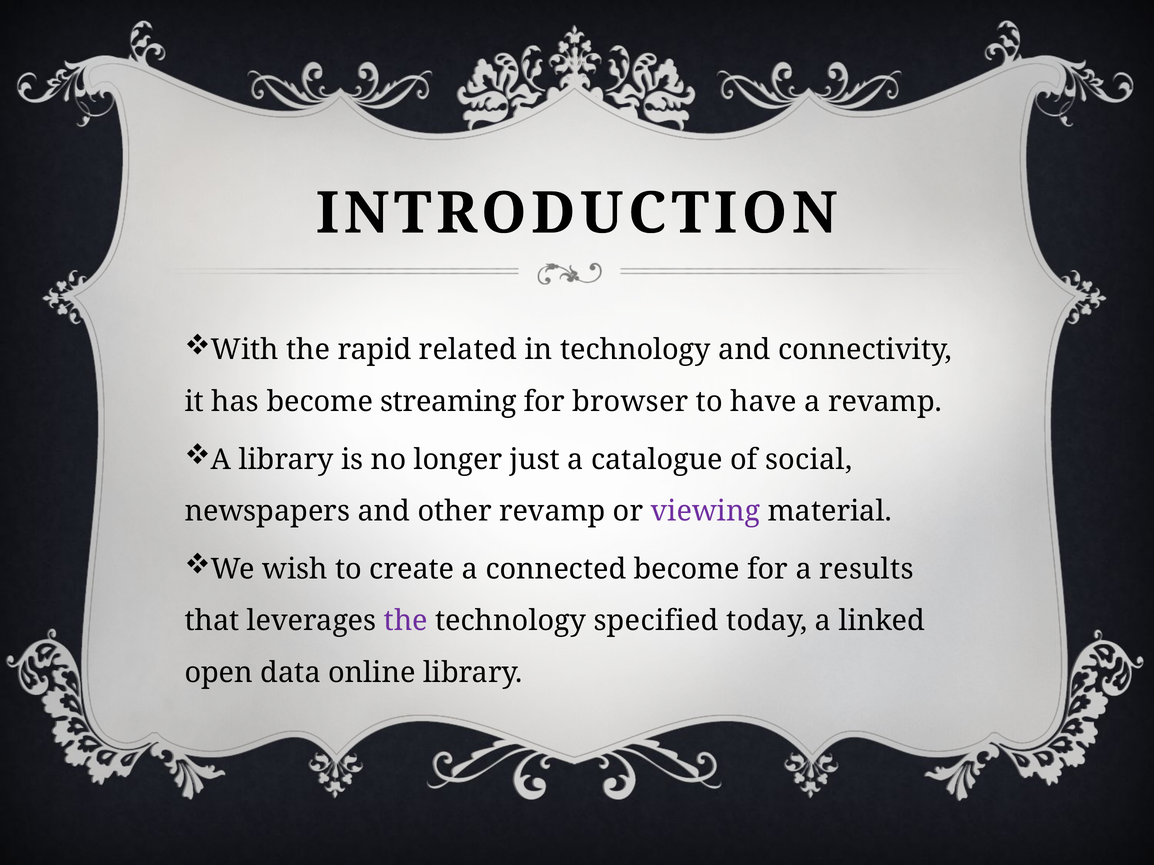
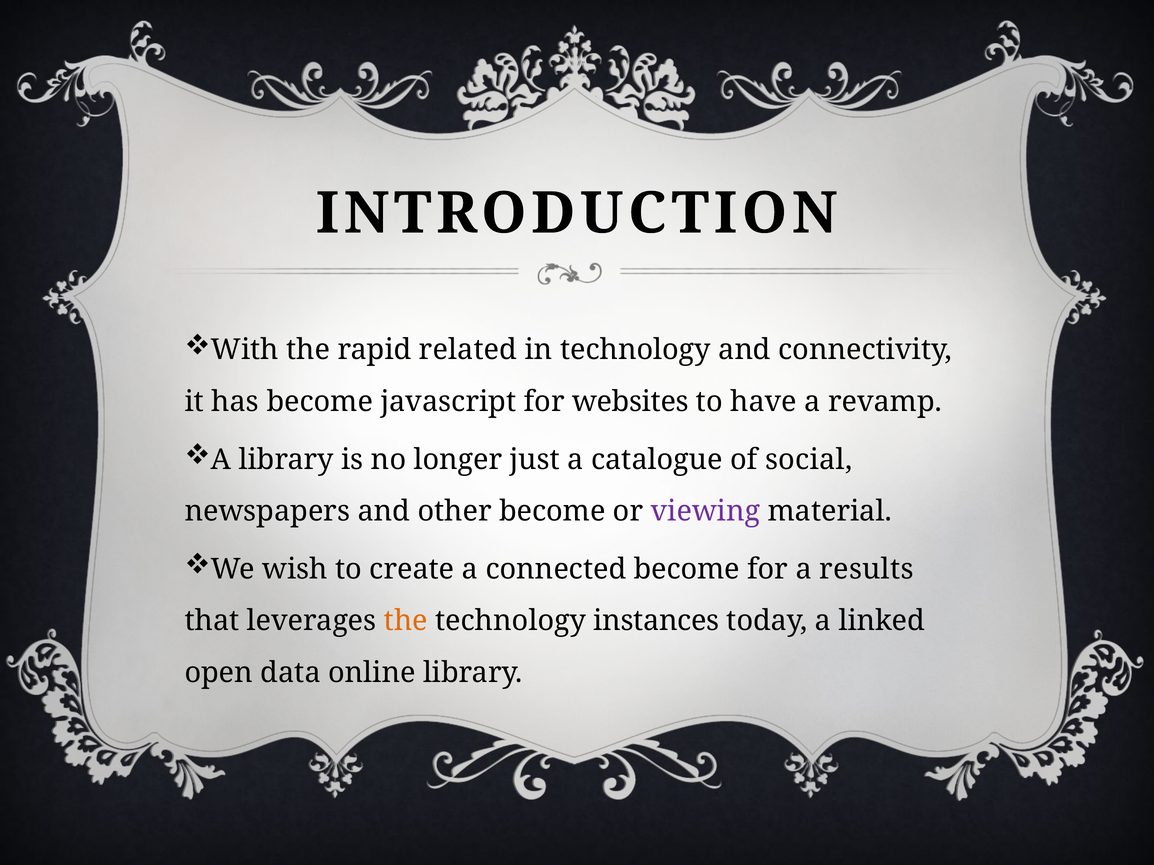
streaming: streaming -> javascript (448, 402)
browser: browser -> websites (630, 402)
other revamp: revamp -> become (552, 512)
the colour: purple -> orange (406, 621)
specified: specified -> instances (656, 621)
